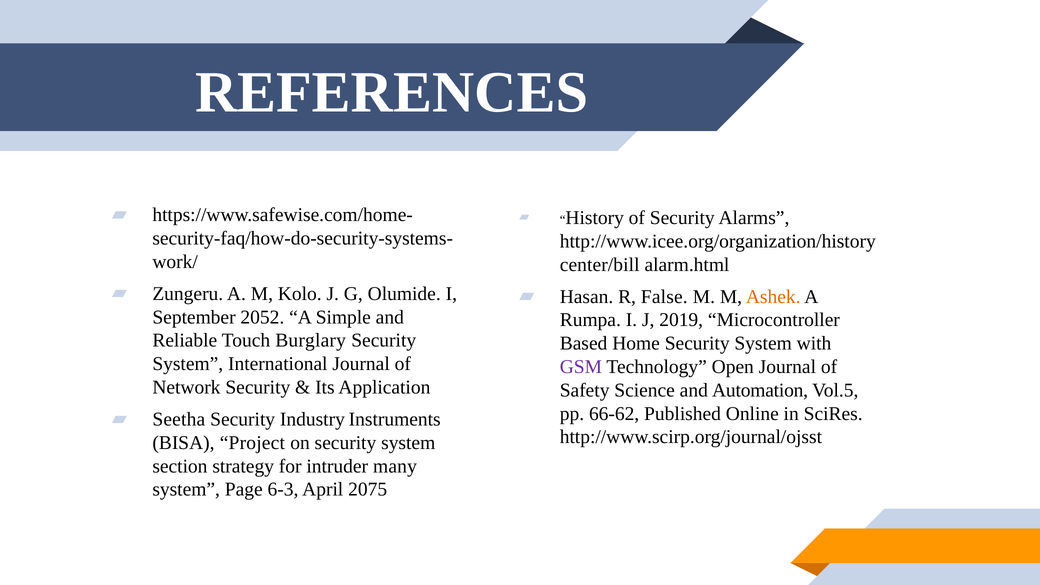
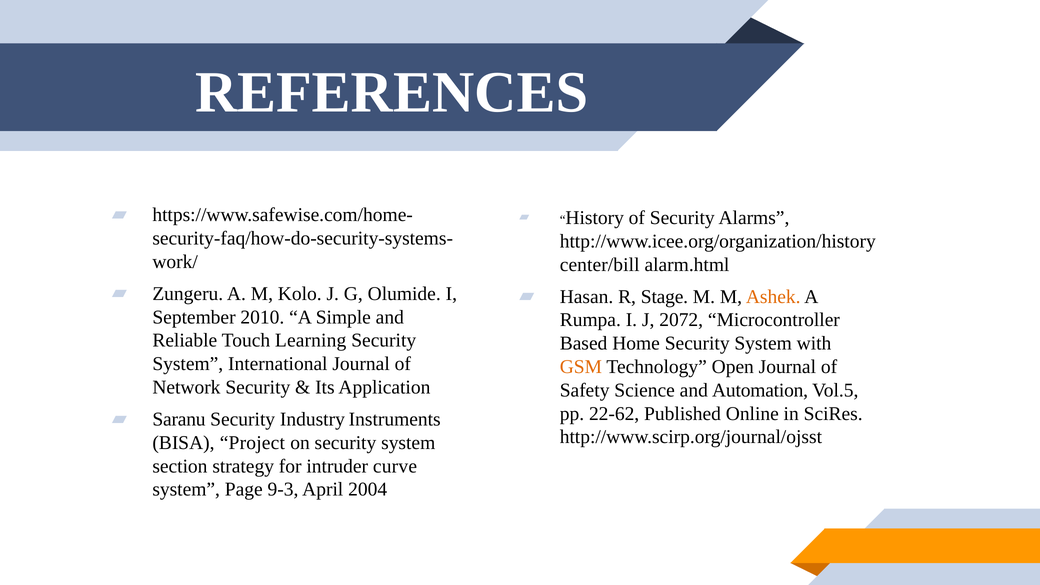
False: False -> Stage (664, 297)
2052: 2052 -> 2010 (262, 317)
2019: 2019 -> 2072 (681, 320)
Burglary: Burglary -> Learning (311, 340)
GSM colour: purple -> orange (581, 367)
66-62: 66-62 -> 22-62 (614, 414)
Seetha: Seetha -> Saranu (179, 419)
many: many -> curve (395, 466)
6-3: 6-3 -> 9-3 (283, 490)
2075: 2075 -> 2004 (368, 490)
